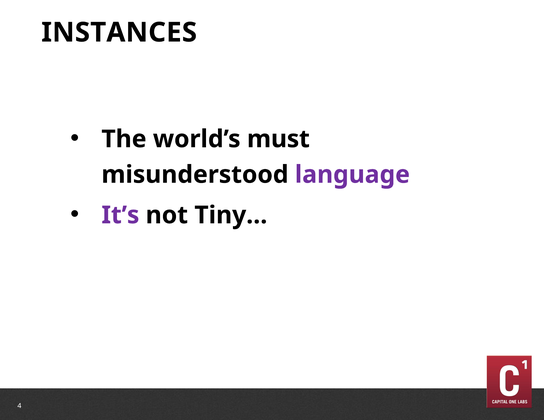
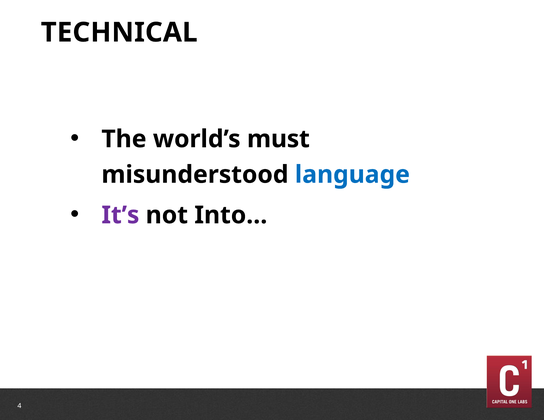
INSTANCES: INSTANCES -> TECHNICAL (119, 32)
language colour: purple -> blue (352, 175)
Tiny…: Tiny… -> Into… (231, 215)
